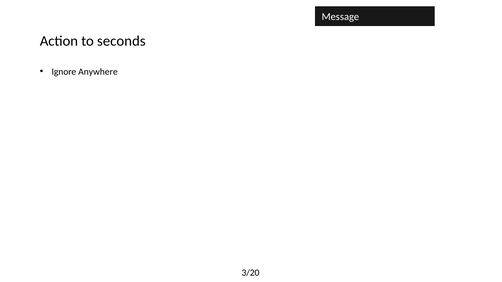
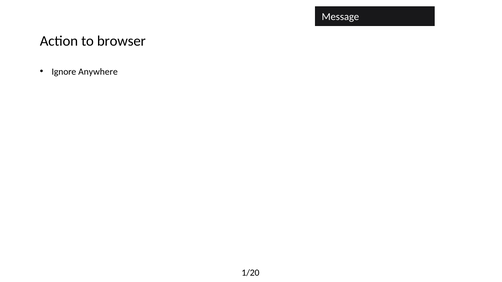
seconds: seconds -> browser (121, 41)
3/20: 3/20 -> 1/20 (250, 273)
